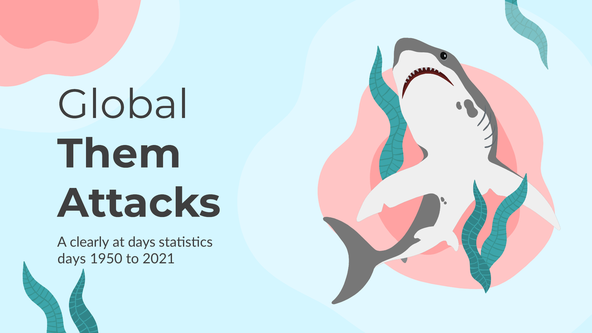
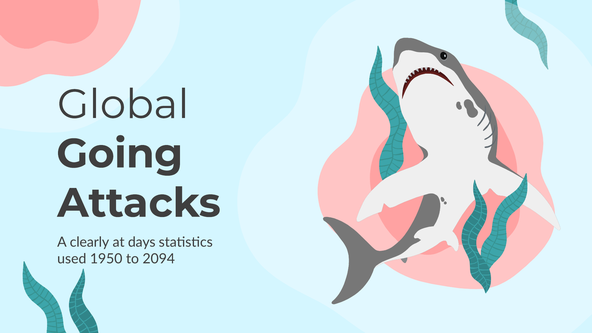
Them: Them -> Going (120, 154)
days: days -> used (72, 259)
2021: 2021 -> 2094 (159, 259)
